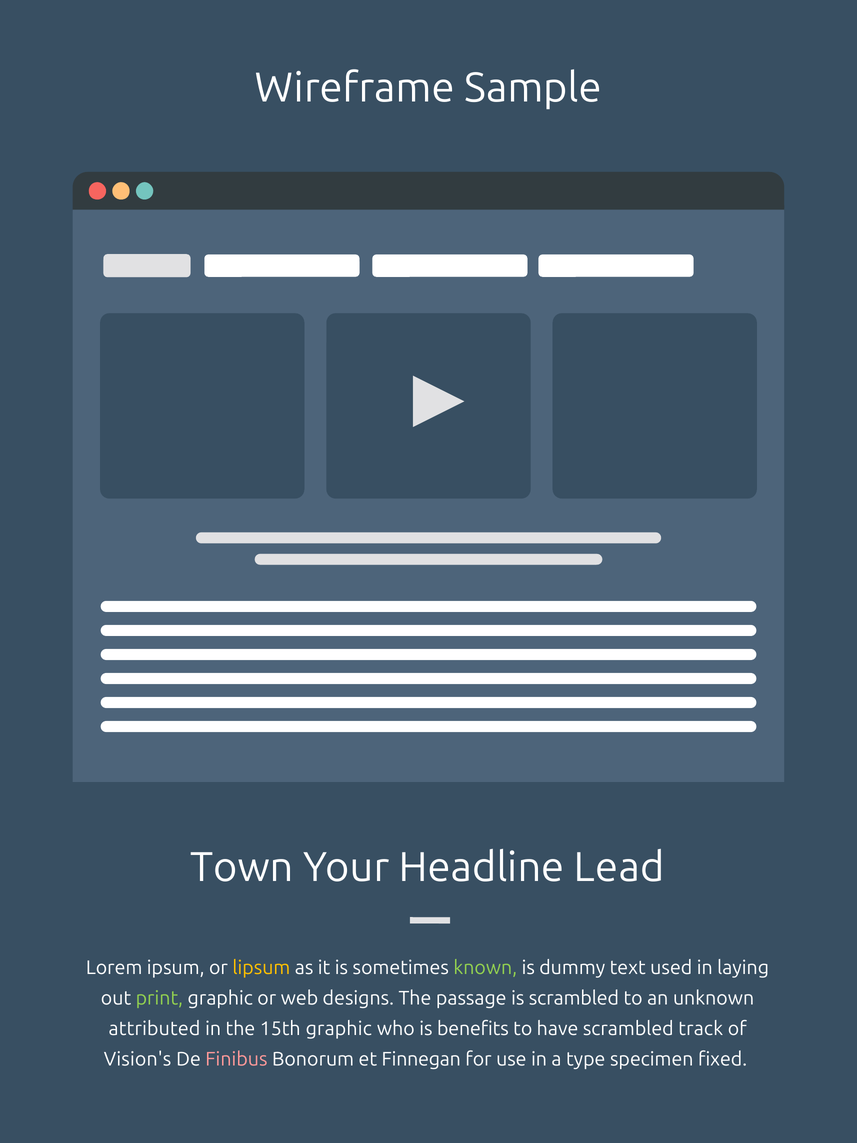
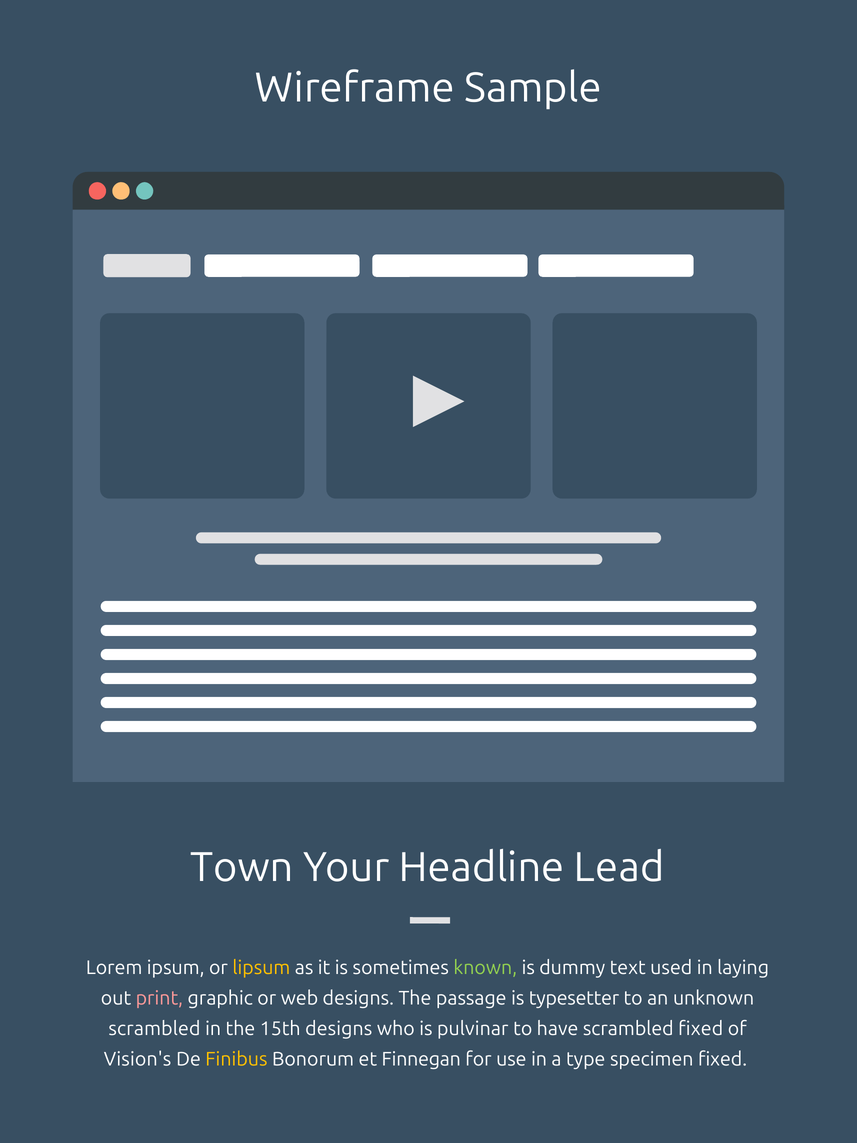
print colour: light green -> pink (159, 998)
is scrambled: scrambled -> typesetter (574, 998)
attributed: attributed -> scrambled (154, 1028)
15th graphic: graphic -> designs (339, 1028)
benefits: benefits -> pulvinar (473, 1028)
scrambled track: track -> fixed (701, 1028)
Finibus colour: pink -> yellow (236, 1059)
